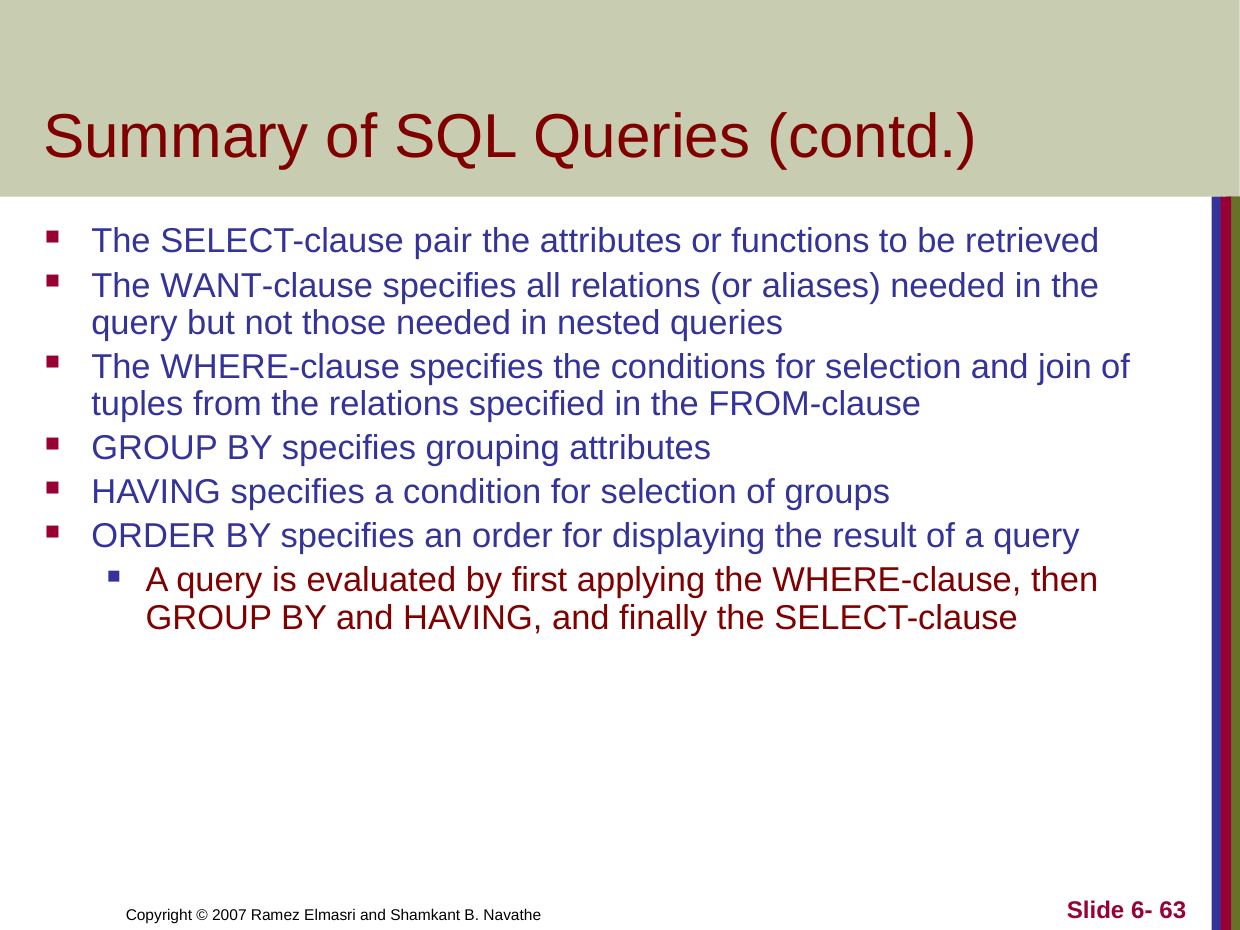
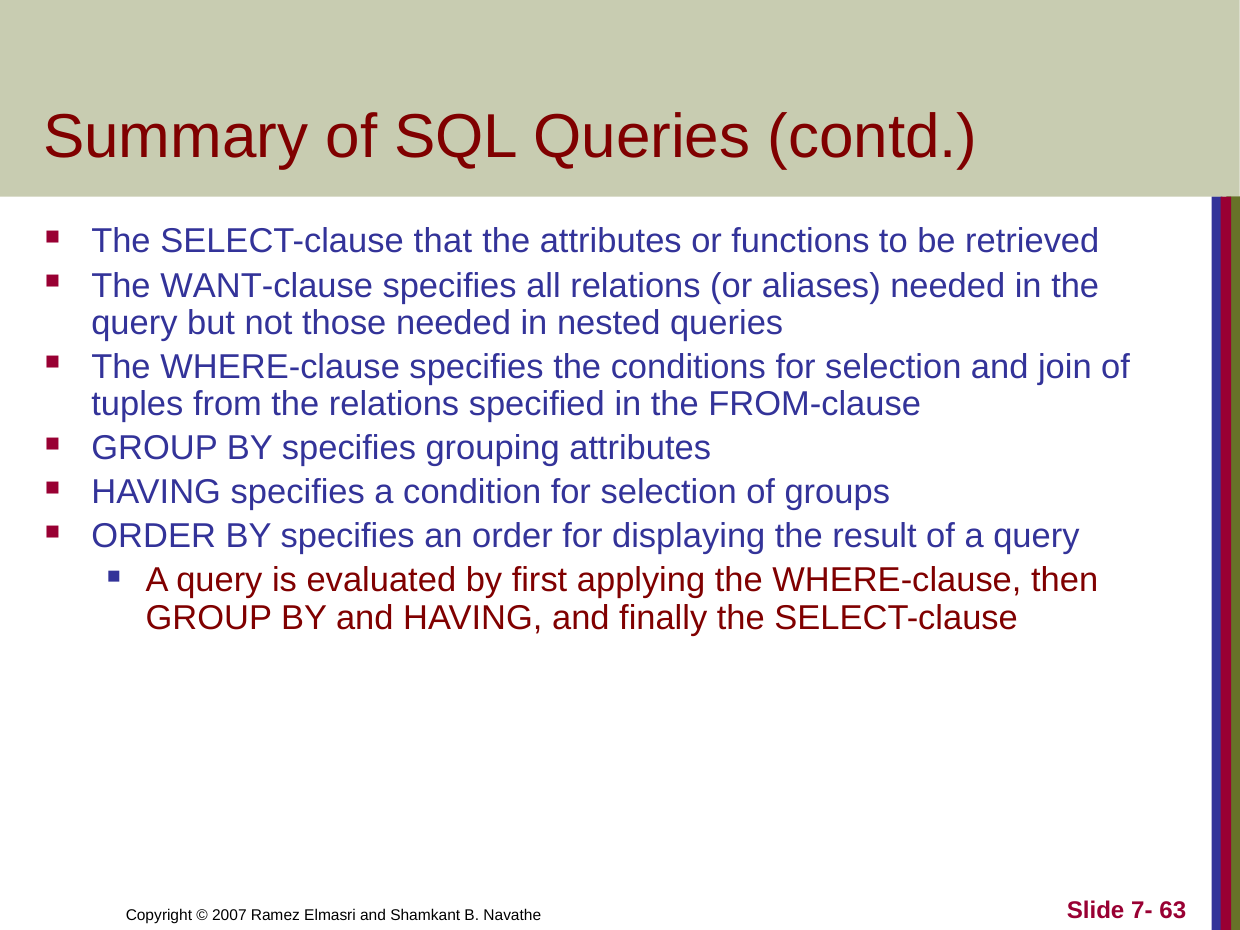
pair: pair -> that (443, 242)
6-: 6- -> 7- (1142, 911)
